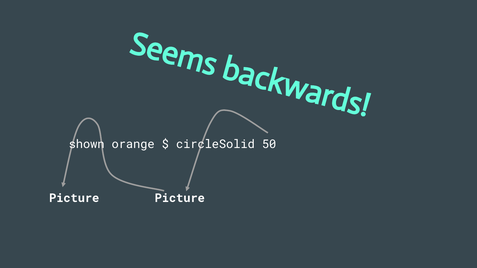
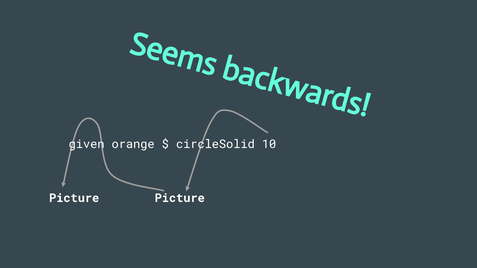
shown: shown -> given (87, 144)
50: 50 -> 10 (269, 144)
